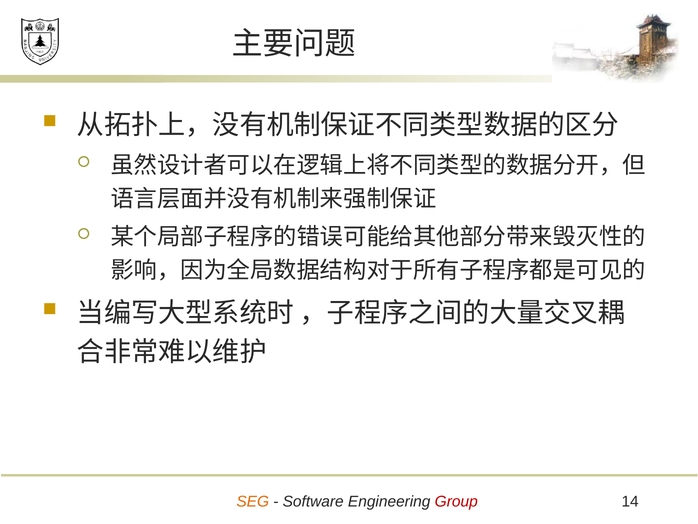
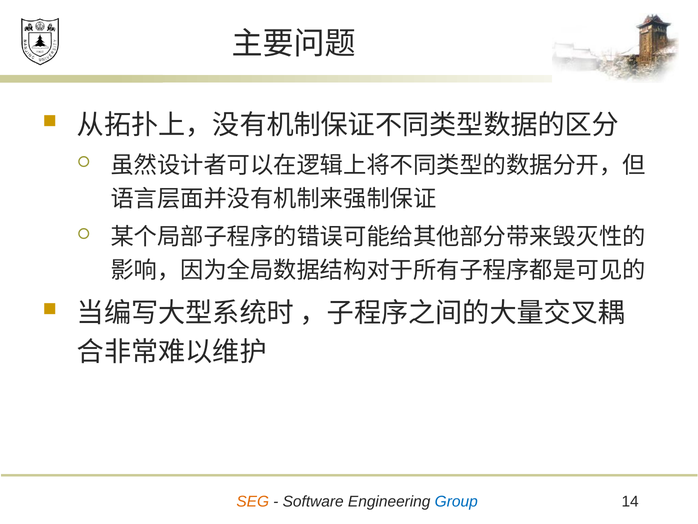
Group colour: red -> blue (456, 501)
